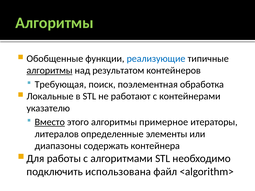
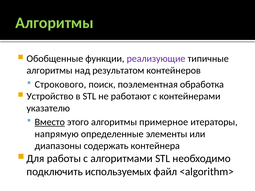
реализующие colour: blue -> purple (156, 59)
алгоритмы underline: present -> none (50, 71)
Требующая: Требующая -> Строкового (60, 85)
Локальные: Локальные -> Устройство (50, 96)
литералов: литералов -> напрямую (57, 134)
использована: использована -> используемых (118, 172)
